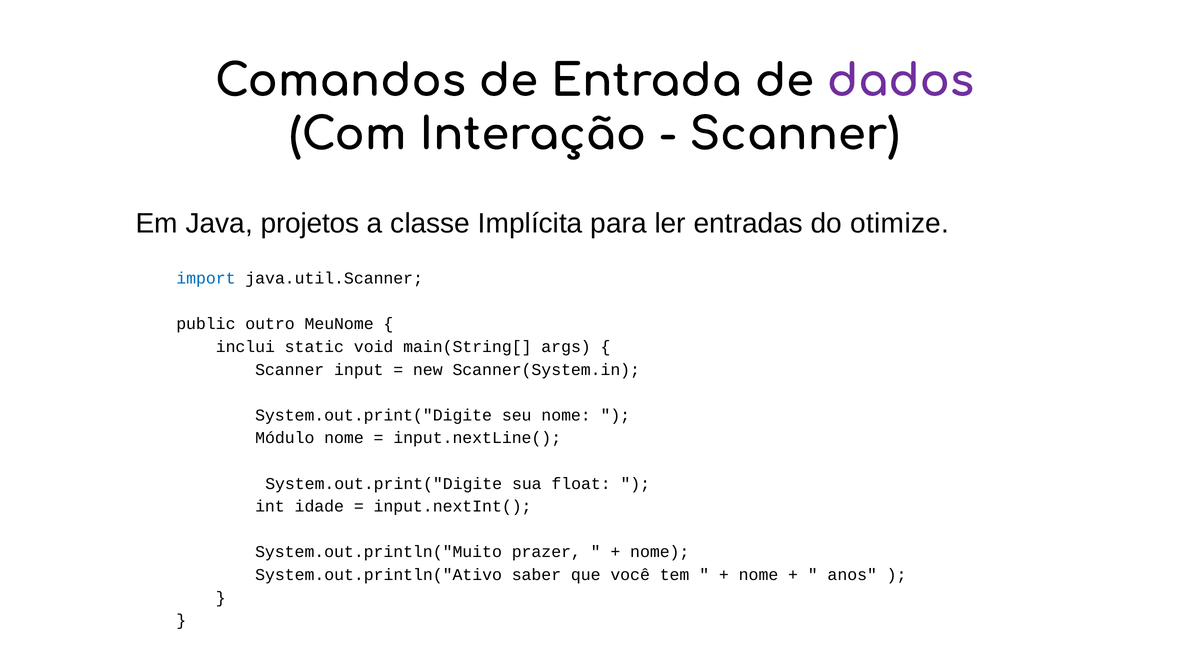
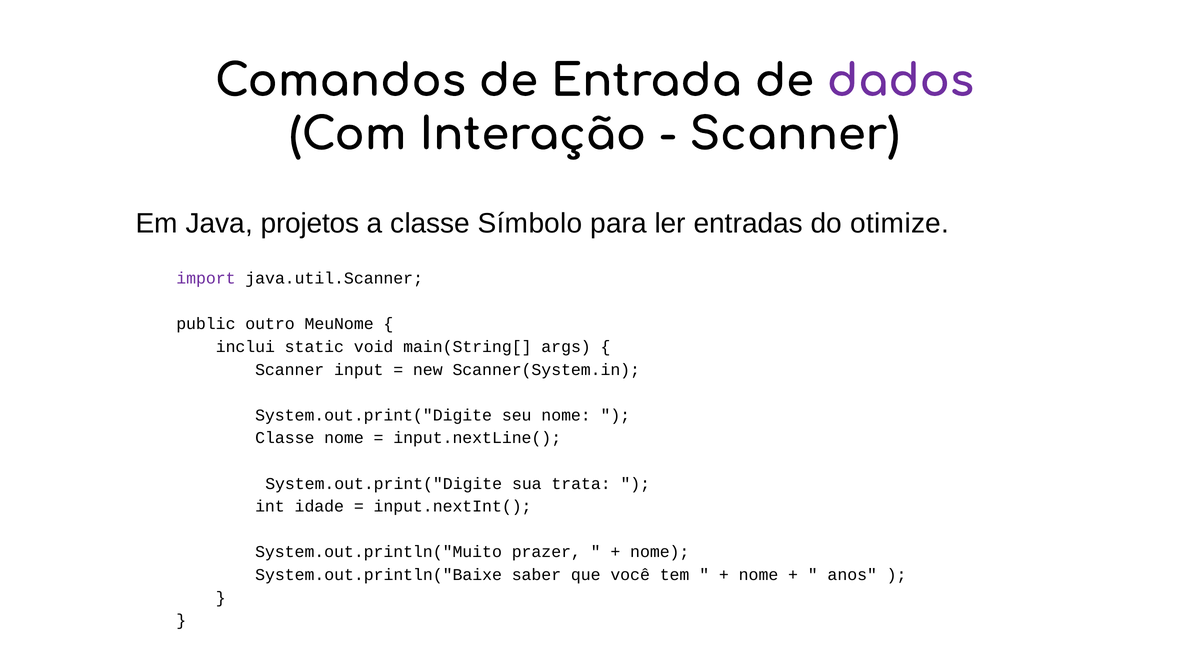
Implícita: Implícita -> Símbolo (530, 223)
import colour: blue -> purple (206, 278)
Módulo: Módulo -> Classe (285, 438)
float: float -> trata (581, 483)
System.out.println("Ativo: System.out.println("Ativo -> System.out.println("Baixe (379, 575)
